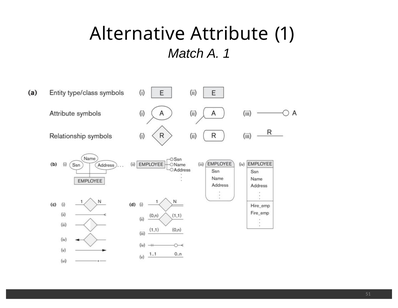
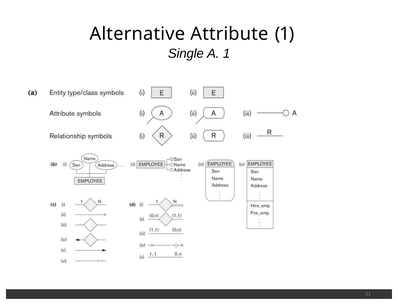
Match: Match -> Single (186, 53)
